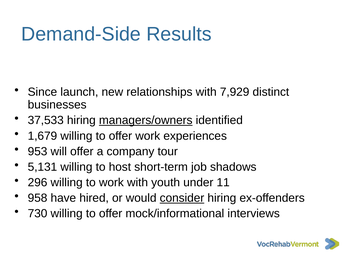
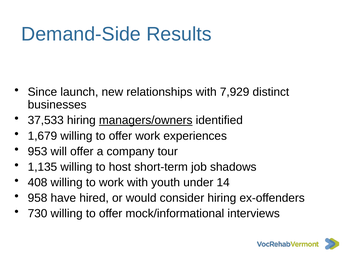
5,131: 5,131 -> 1,135 (42, 167)
296: 296 -> 408 (38, 182)
11: 11 -> 14 (223, 182)
consider underline: present -> none (182, 198)
